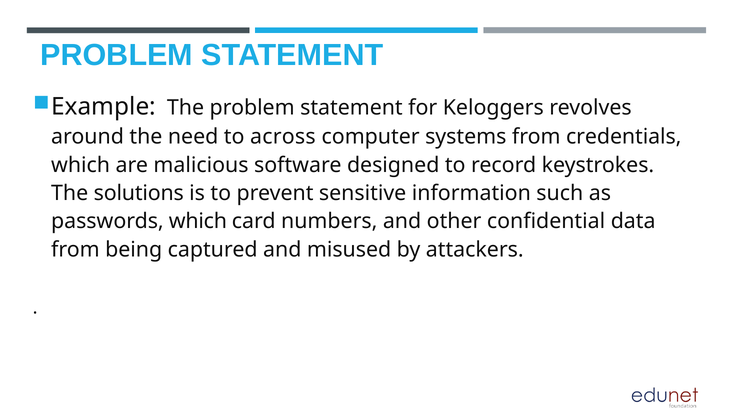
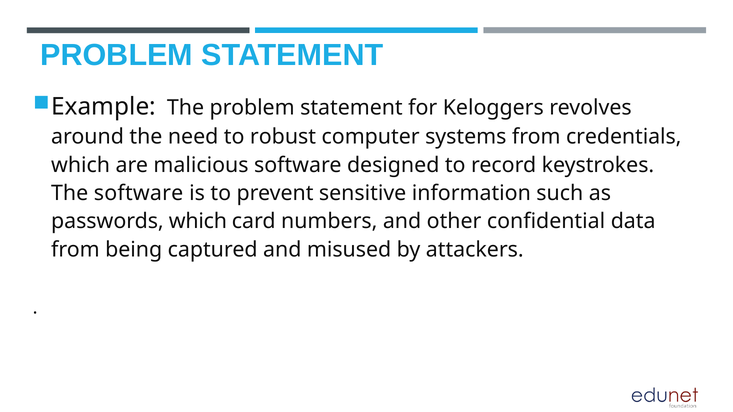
across: across -> robust (283, 137)
The solutions: solutions -> software (139, 193)
